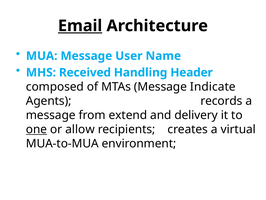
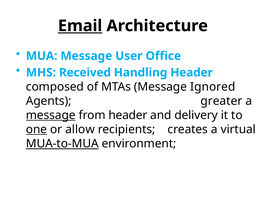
Name: Name -> Office (163, 56)
Indicate: Indicate -> Ignored (213, 87)
records: records -> greater (221, 101)
message underline: none -> present (51, 115)
from extend: extend -> header (128, 115)
MUA-to-MUA underline: none -> present (62, 143)
